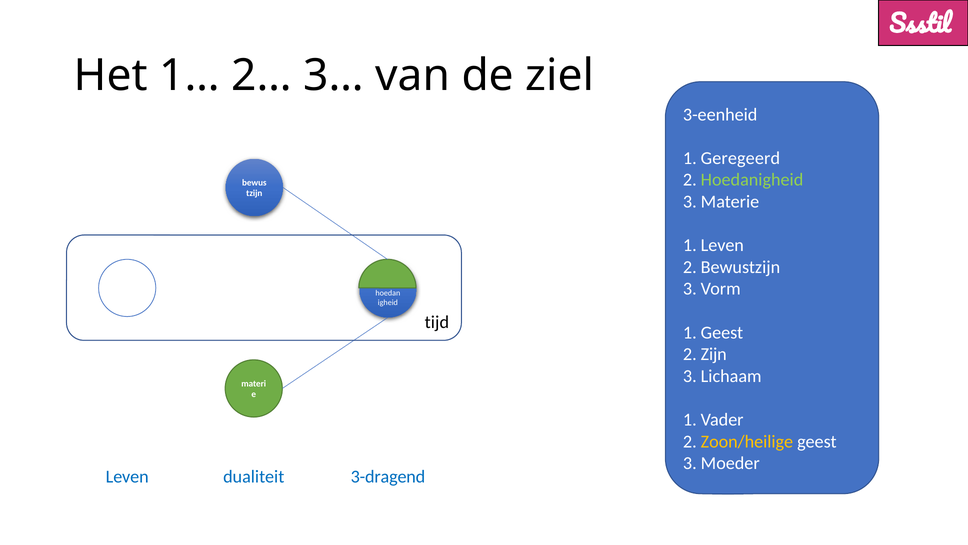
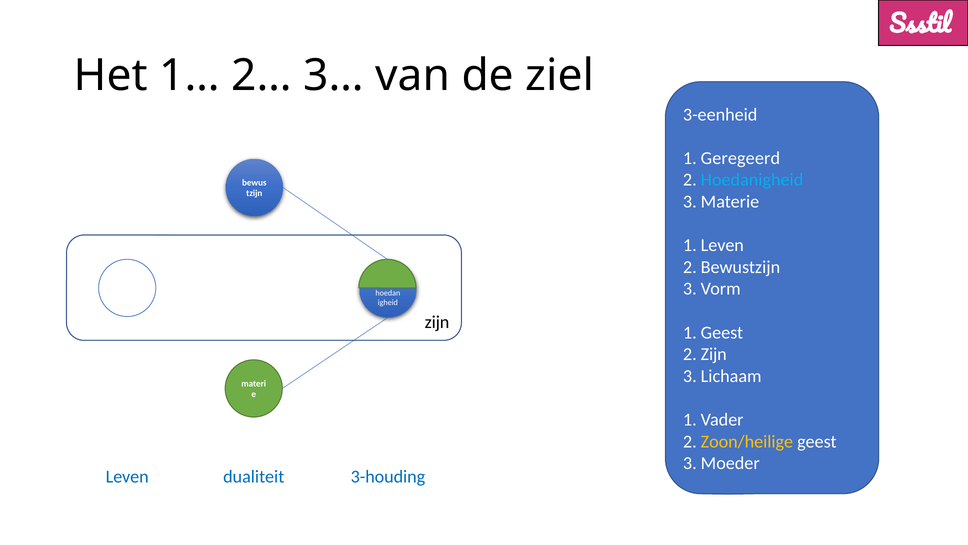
Hoedanigheid colour: light green -> light blue (752, 180)
tijd: tijd -> zijn (437, 322)
3-dragend: 3-dragend -> 3-houding (388, 477)
